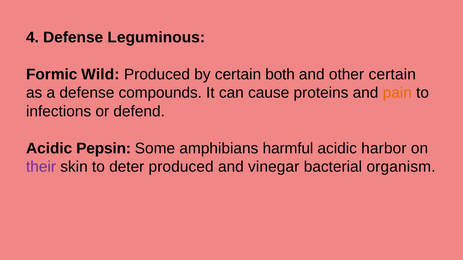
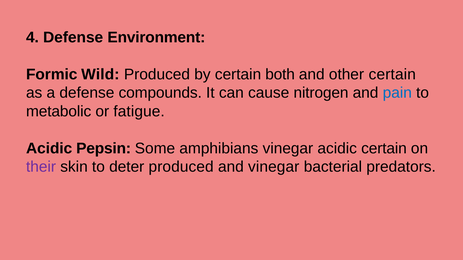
Leguminous: Leguminous -> Environment (156, 37)
proteins: proteins -> nitrogen (321, 93)
pain colour: orange -> blue (397, 93)
infections: infections -> metabolic (59, 112)
defend: defend -> fatigue (139, 112)
amphibians harmful: harmful -> vinegar (288, 149)
acidic harbor: harbor -> certain (384, 149)
organism: organism -> predators (401, 167)
